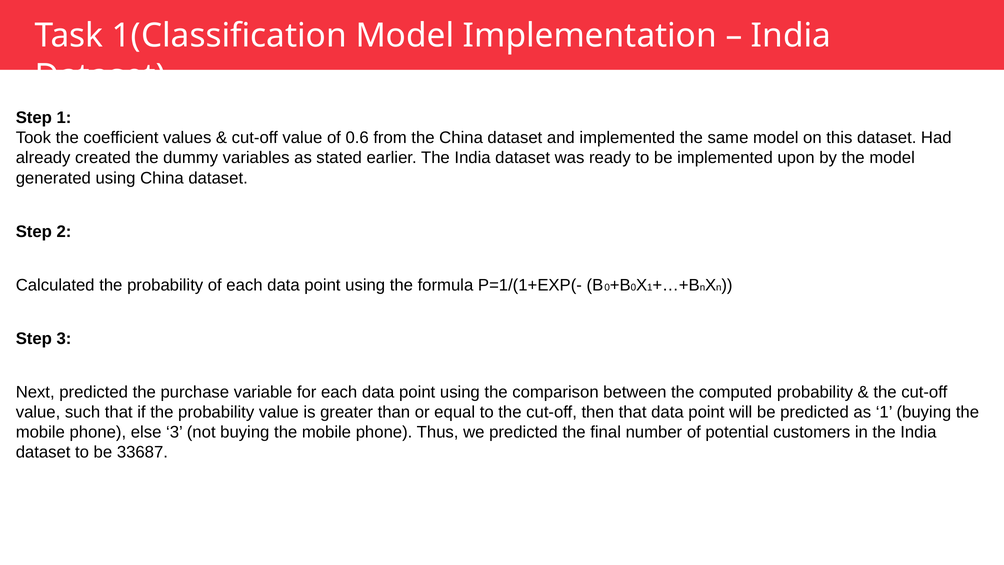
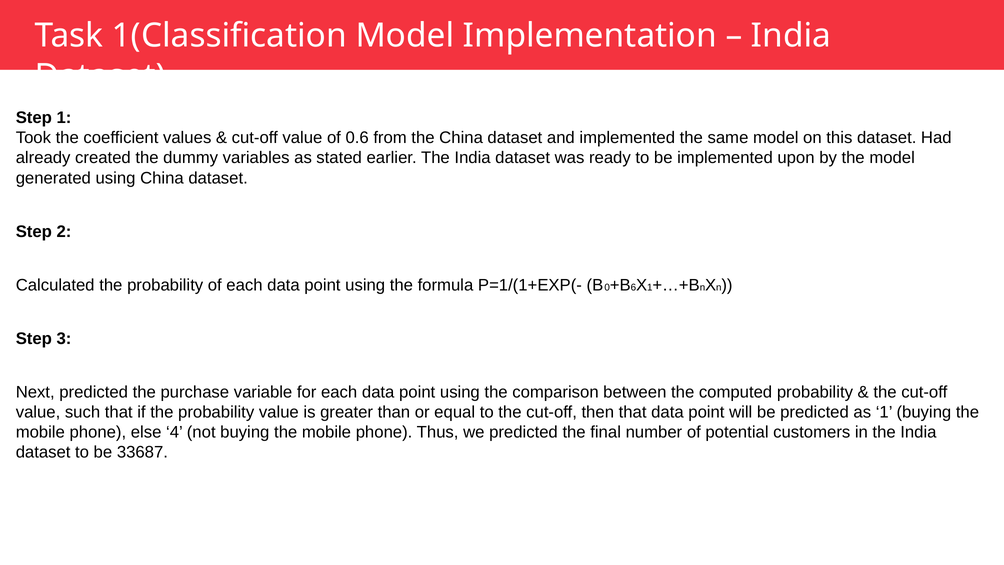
0: 0 -> 6 (633, 287)
else 3: 3 -> 4 (174, 432)
